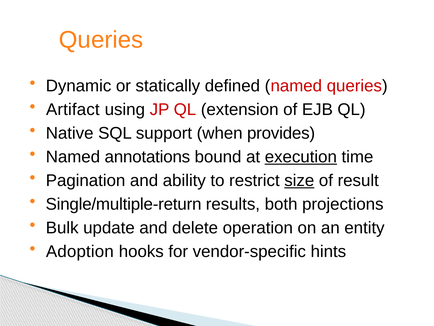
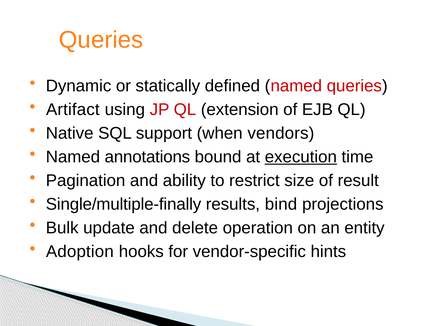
provides: provides -> vendors (281, 133)
size underline: present -> none (299, 180)
Single/multiple-return: Single/multiple-return -> Single/multiple-finally (124, 204)
both: both -> bind (281, 204)
